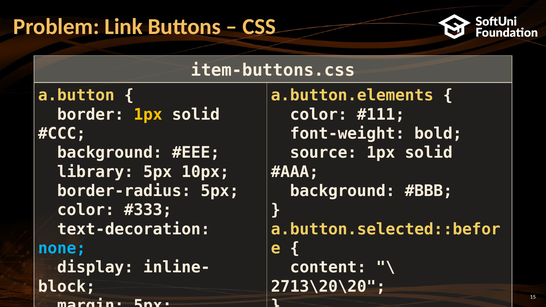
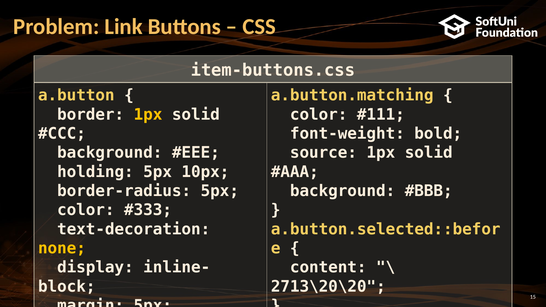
a.button.elements: a.button.elements -> a.button.matching (352, 95)
library: library -> holding (95, 172)
none colour: light blue -> yellow (62, 248)
